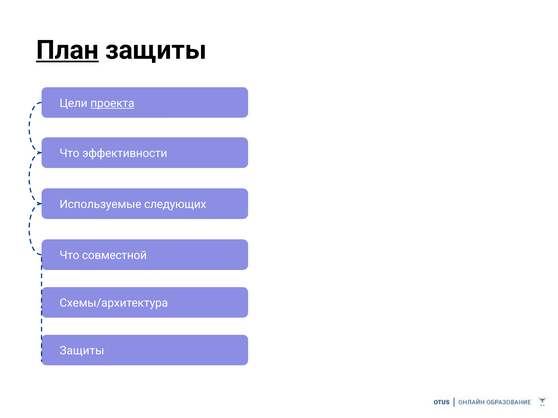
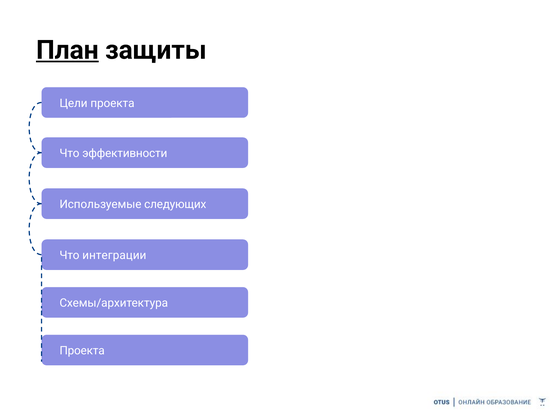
проекта underline: present -> none (112, 103)
совместной: совместной -> интеграции (114, 256)
Защиты: Защиты -> Проекта (82, 351)
